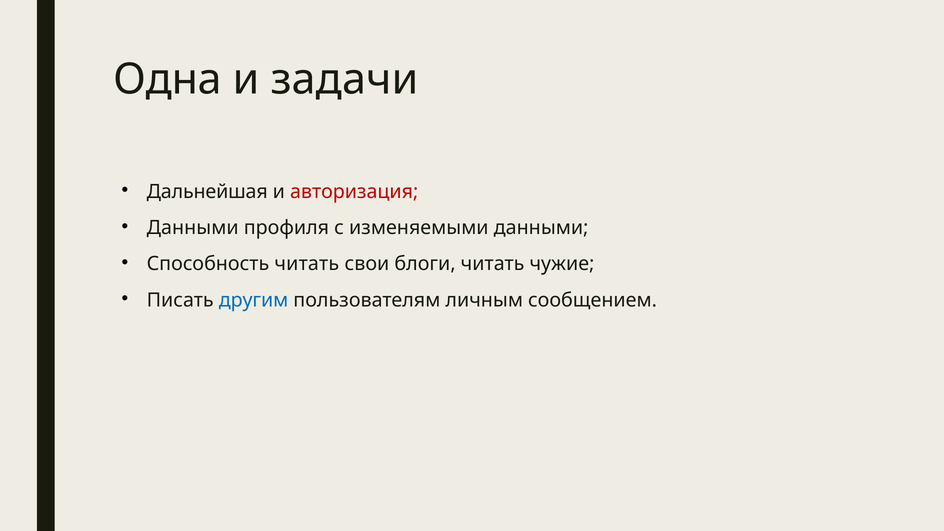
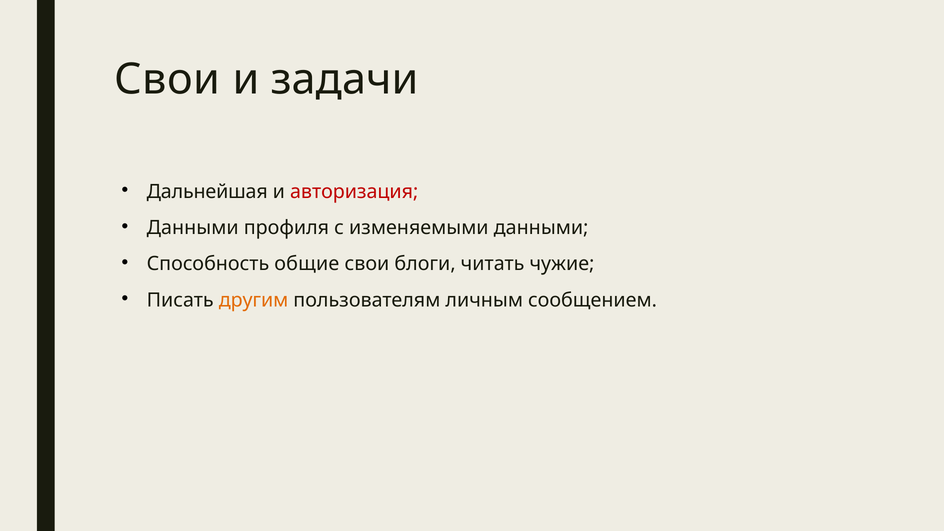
Одна: Одна -> Свои (167, 79)
Способность читать: читать -> общие (307, 264)
другим colour: blue -> orange (254, 300)
